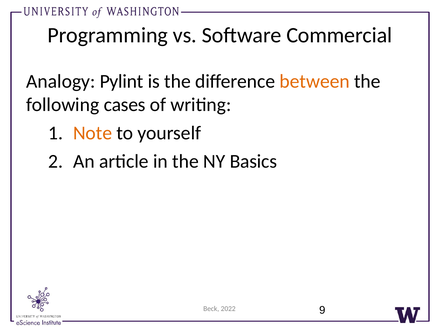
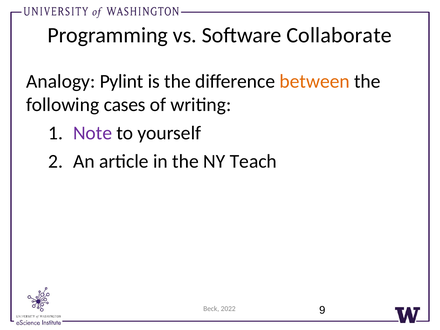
Commercial: Commercial -> Collaborate (339, 35)
Note colour: orange -> purple (93, 133)
Basics: Basics -> Teach (253, 162)
